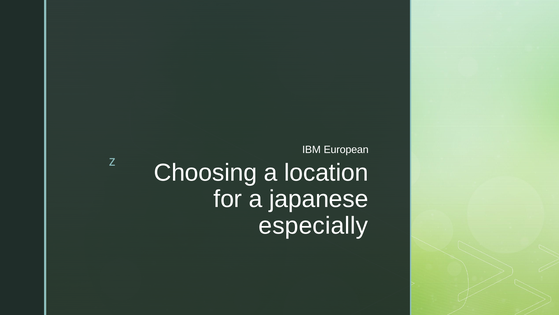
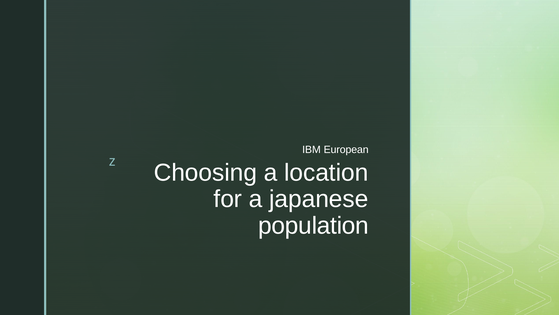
especially: especially -> population (314, 225)
